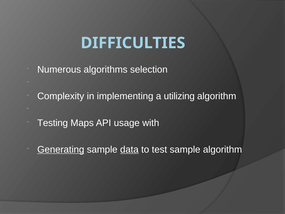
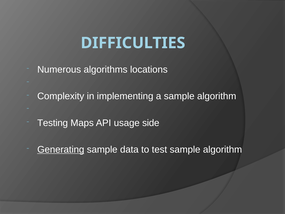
selection: selection -> locations (149, 70)
a utilizing: utilizing -> sample (179, 96)
with: with -> side (151, 123)
data underline: present -> none (129, 149)
